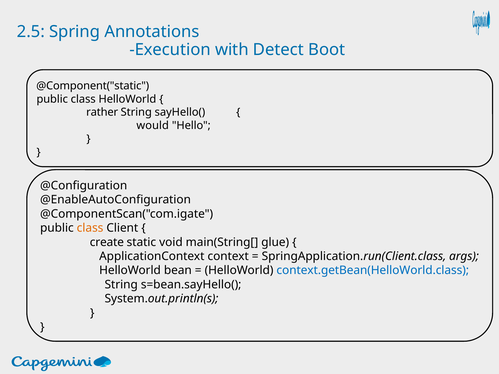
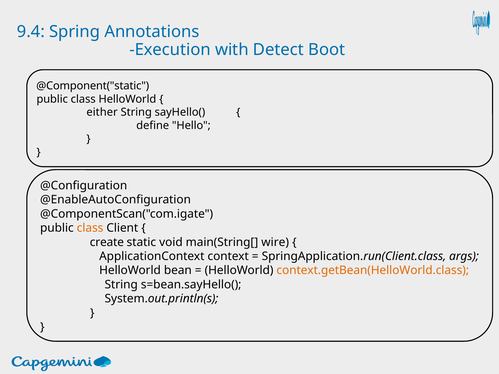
2.5: 2.5 -> 9.4 (31, 32)
rather: rather -> either (102, 112)
would: would -> define (153, 126)
glue: glue -> wire (275, 242)
context.getBean(HelloWorld.class colour: blue -> orange (373, 271)
